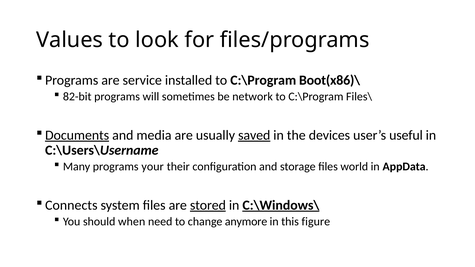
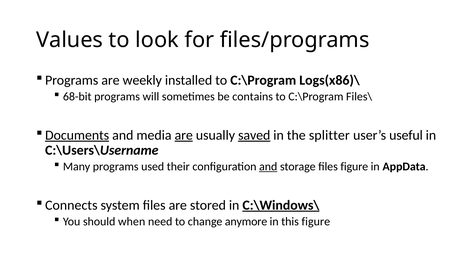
service: service -> weekly (142, 80)
Boot(x86)\: Boot(x86)\ -> Logs(x86)\ (330, 80)
82-bit: 82-bit -> 68-bit (77, 97)
network: network -> contains (253, 97)
are underline: none -> present (184, 135)
devices: devices -> splitter (329, 135)
your: your -> used (153, 167)
and underline: none -> present (268, 167)
files world: world -> figure (354, 167)
stored underline: present -> none (208, 205)
